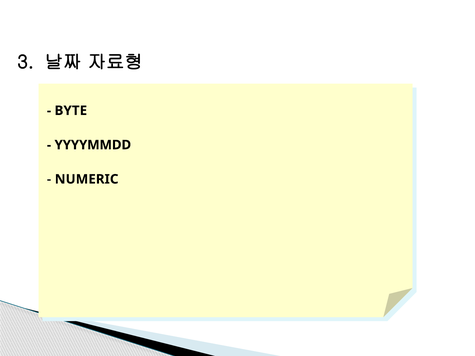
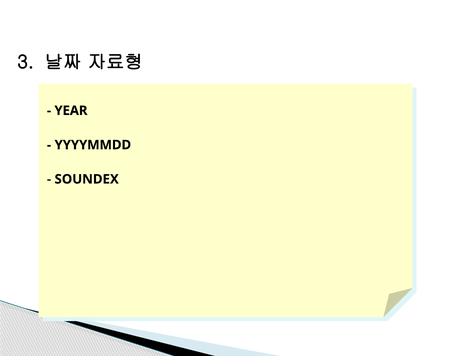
BYTE: BYTE -> YEAR (71, 111)
NUMERIC: NUMERIC -> SOUNDEX (87, 179)
